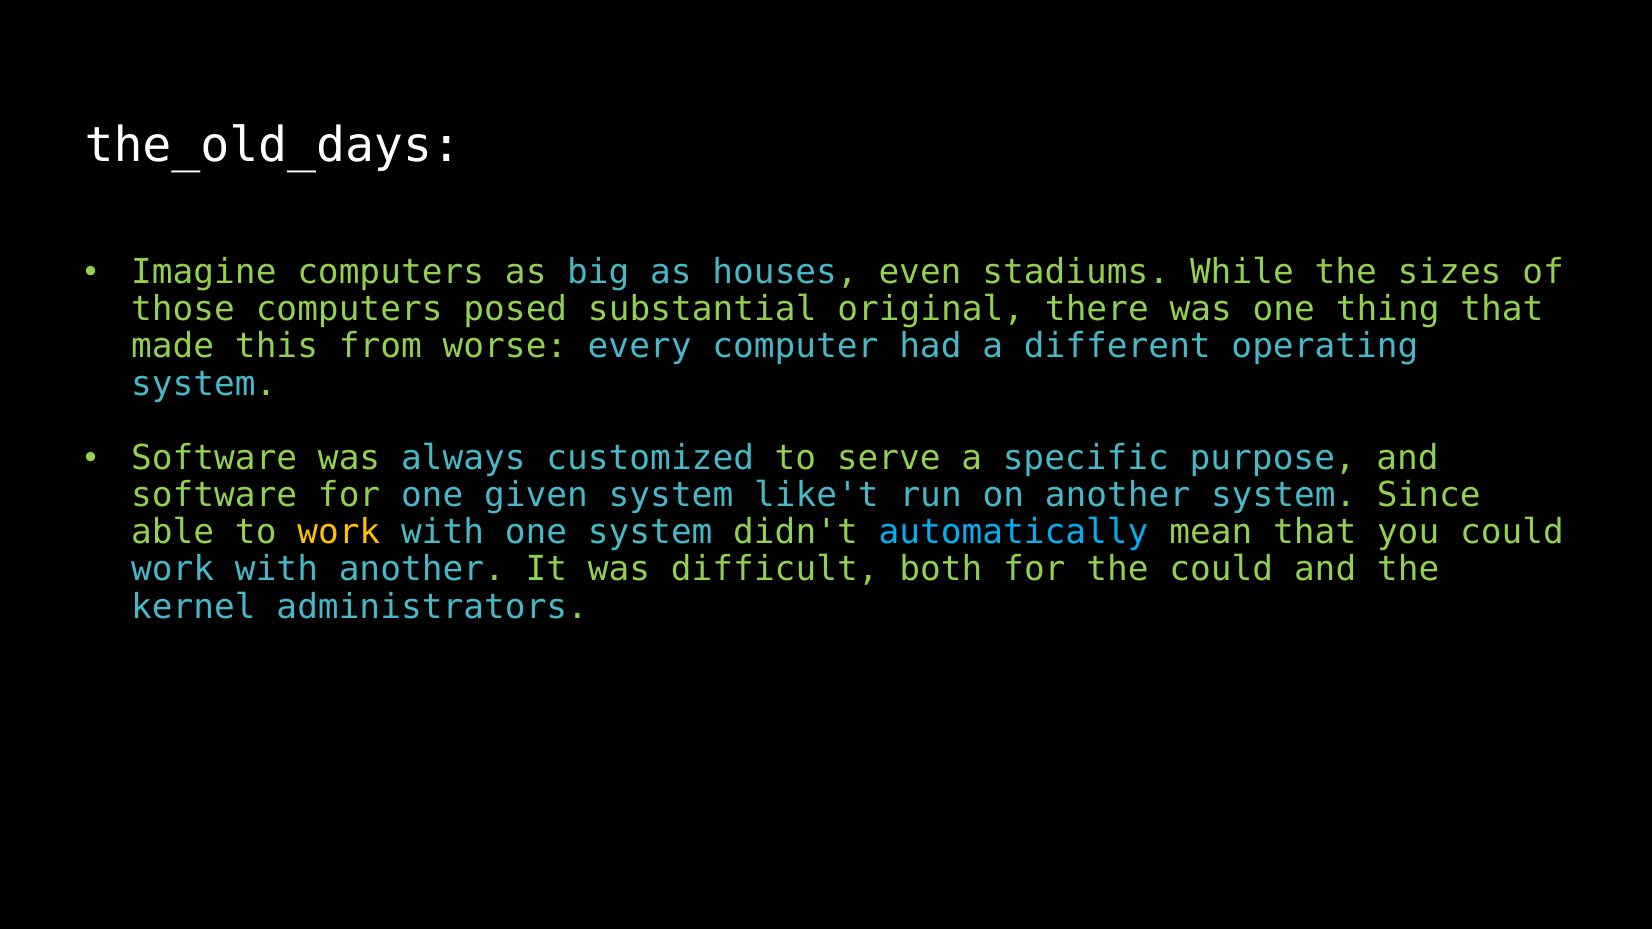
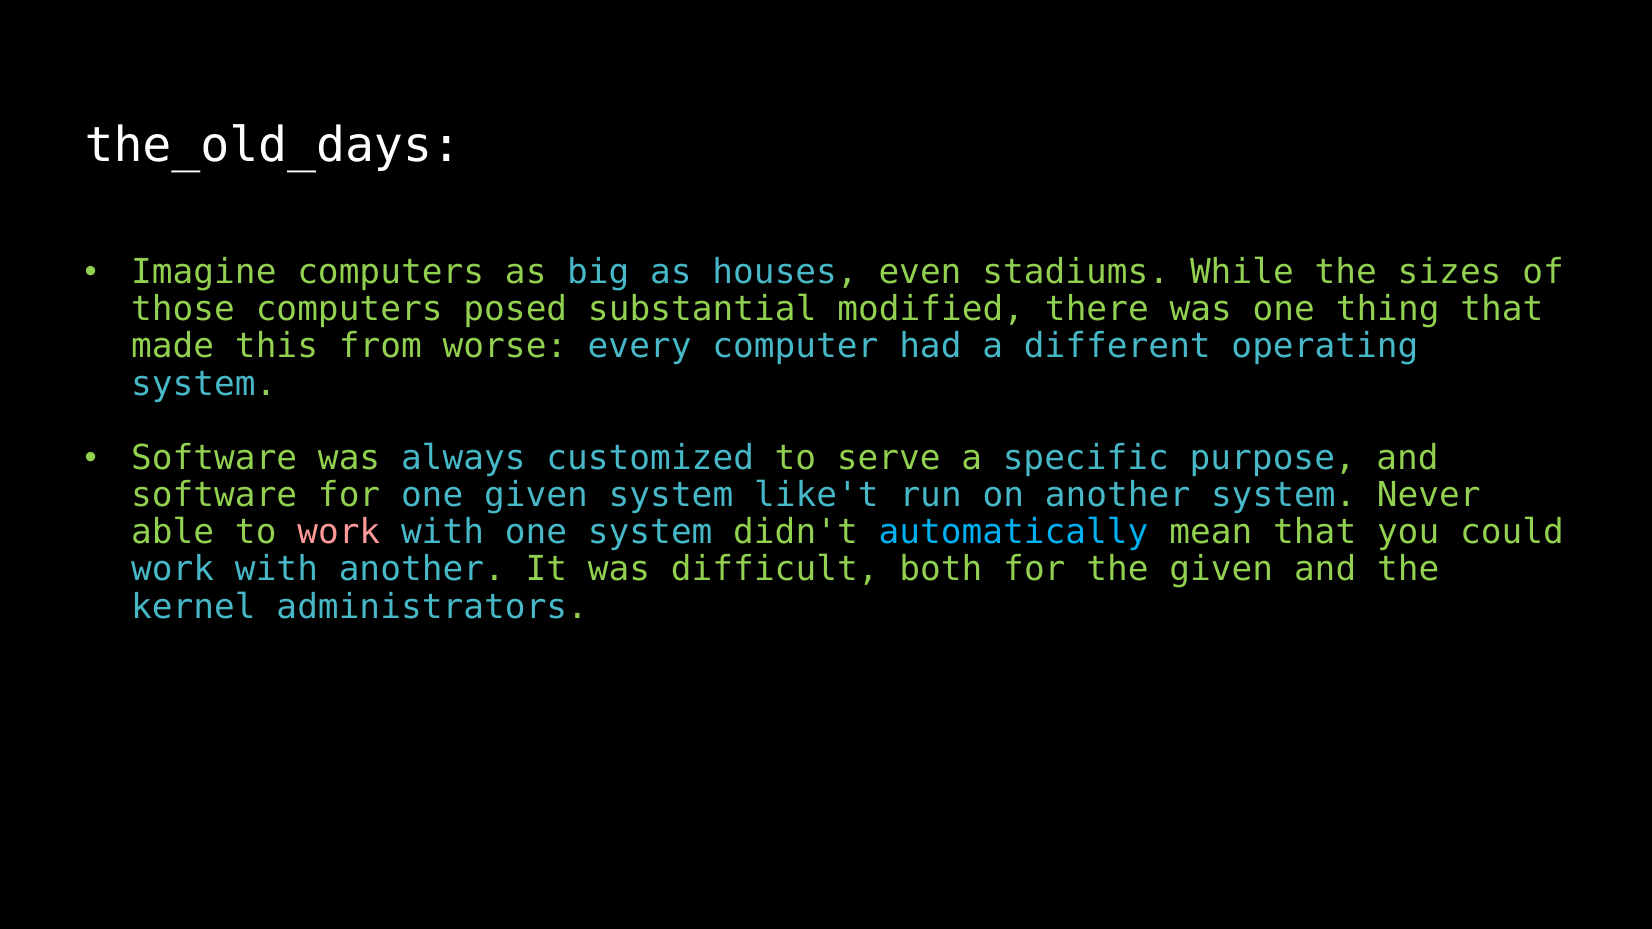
original: original -> modified (931, 310)
Since: Since -> Never (1429, 495)
work colour: yellow -> pink (339, 533)
the could: could -> given (1221, 570)
